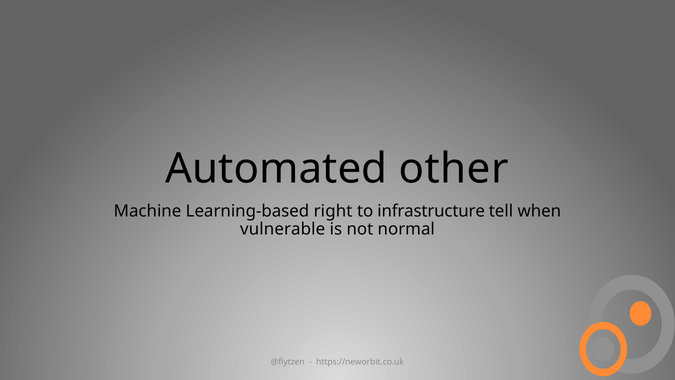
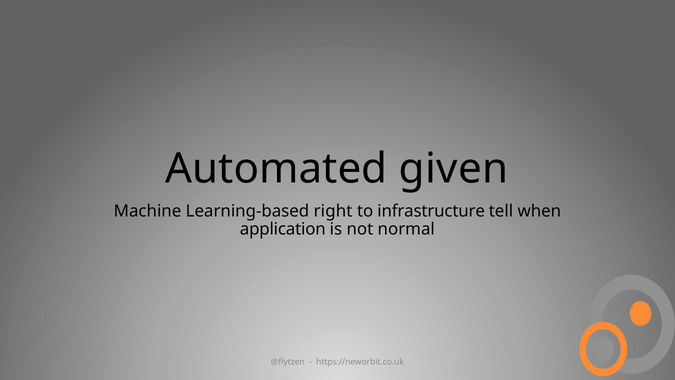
other: other -> given (454, 169)
vulnerable: vulnerable -> application (283, 229)
